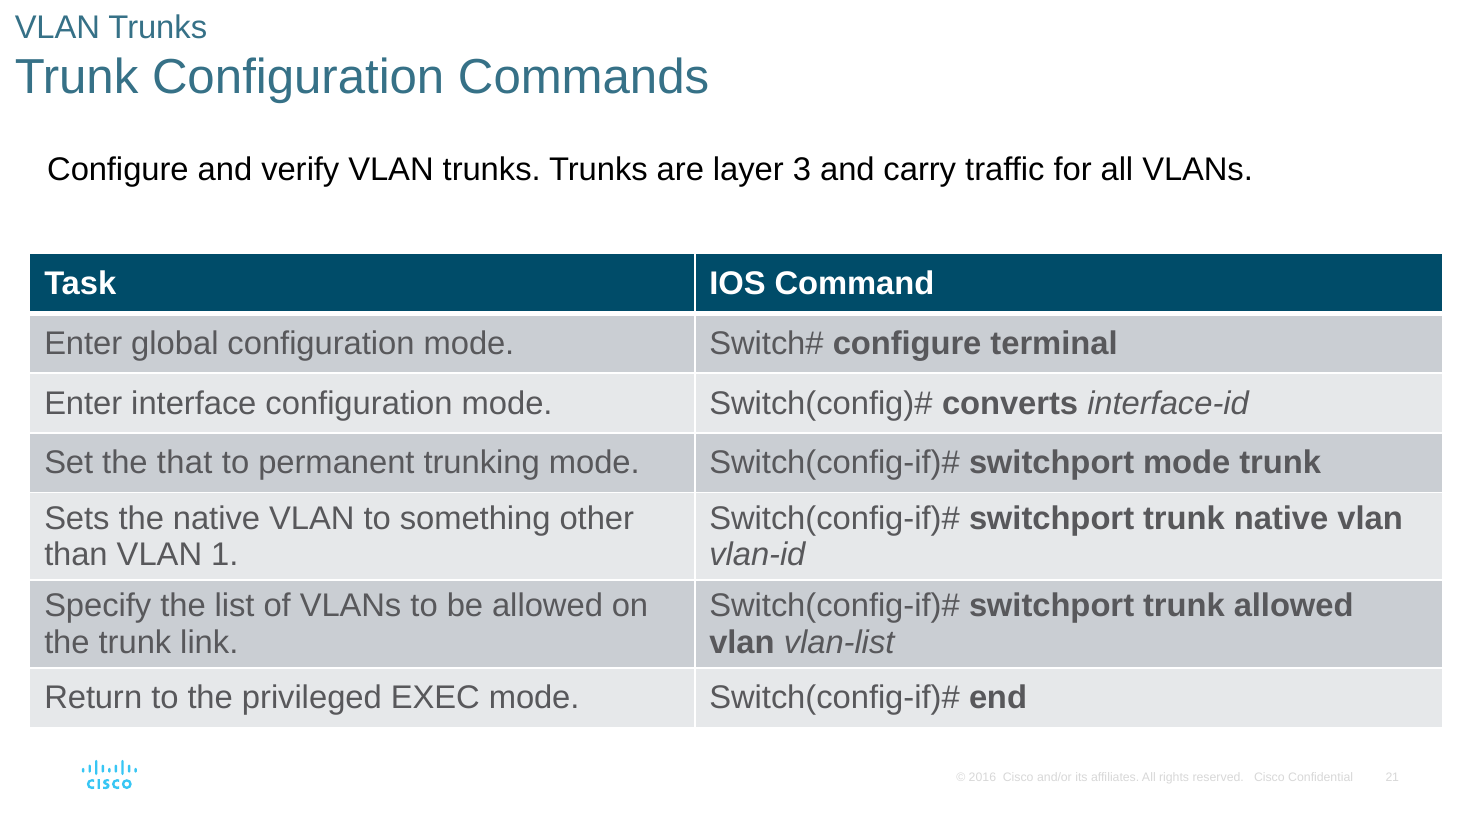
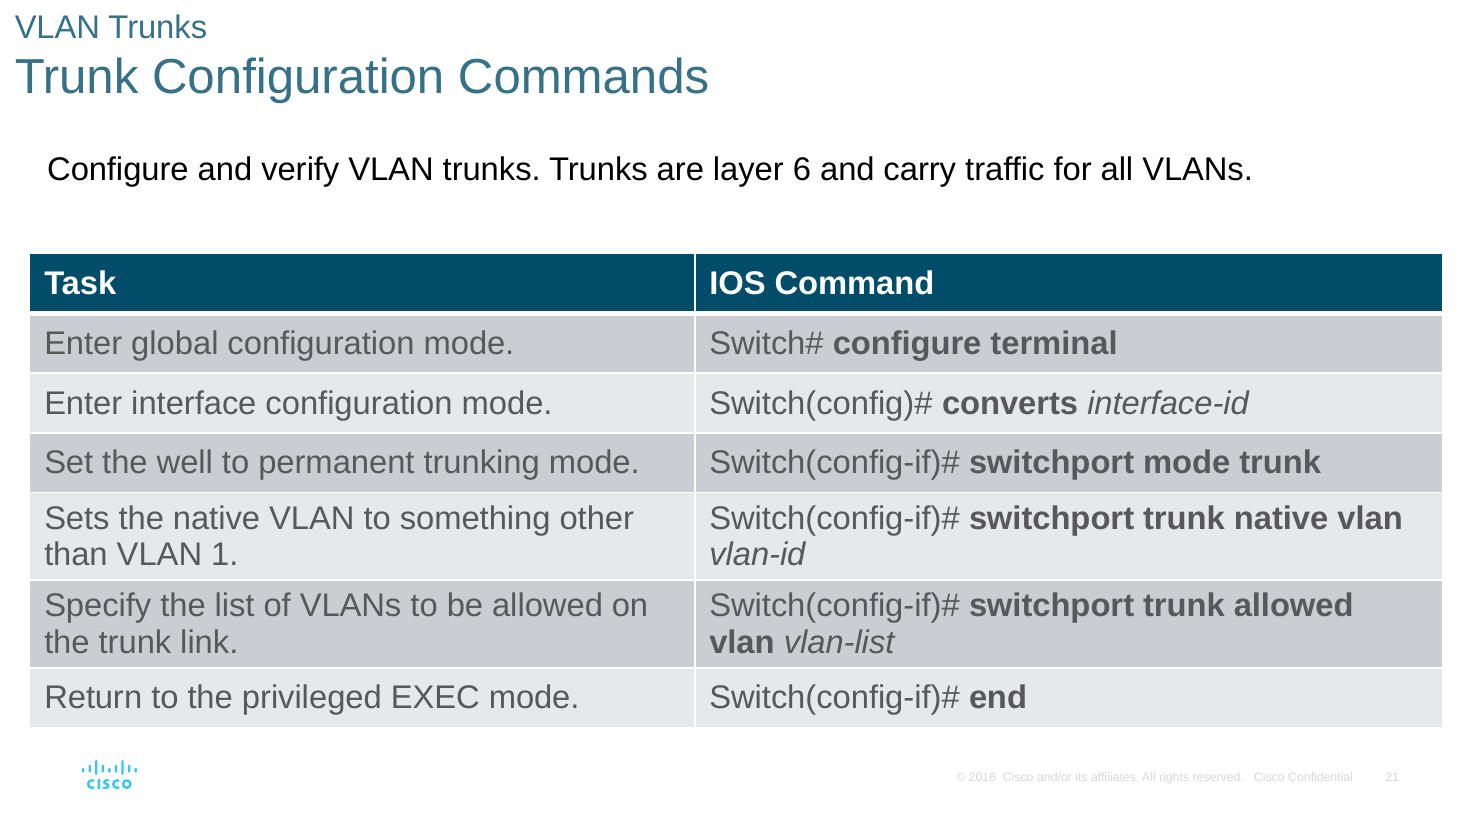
3: 3 -> 6 (802, 170)
that: that -> well (185, 464)
